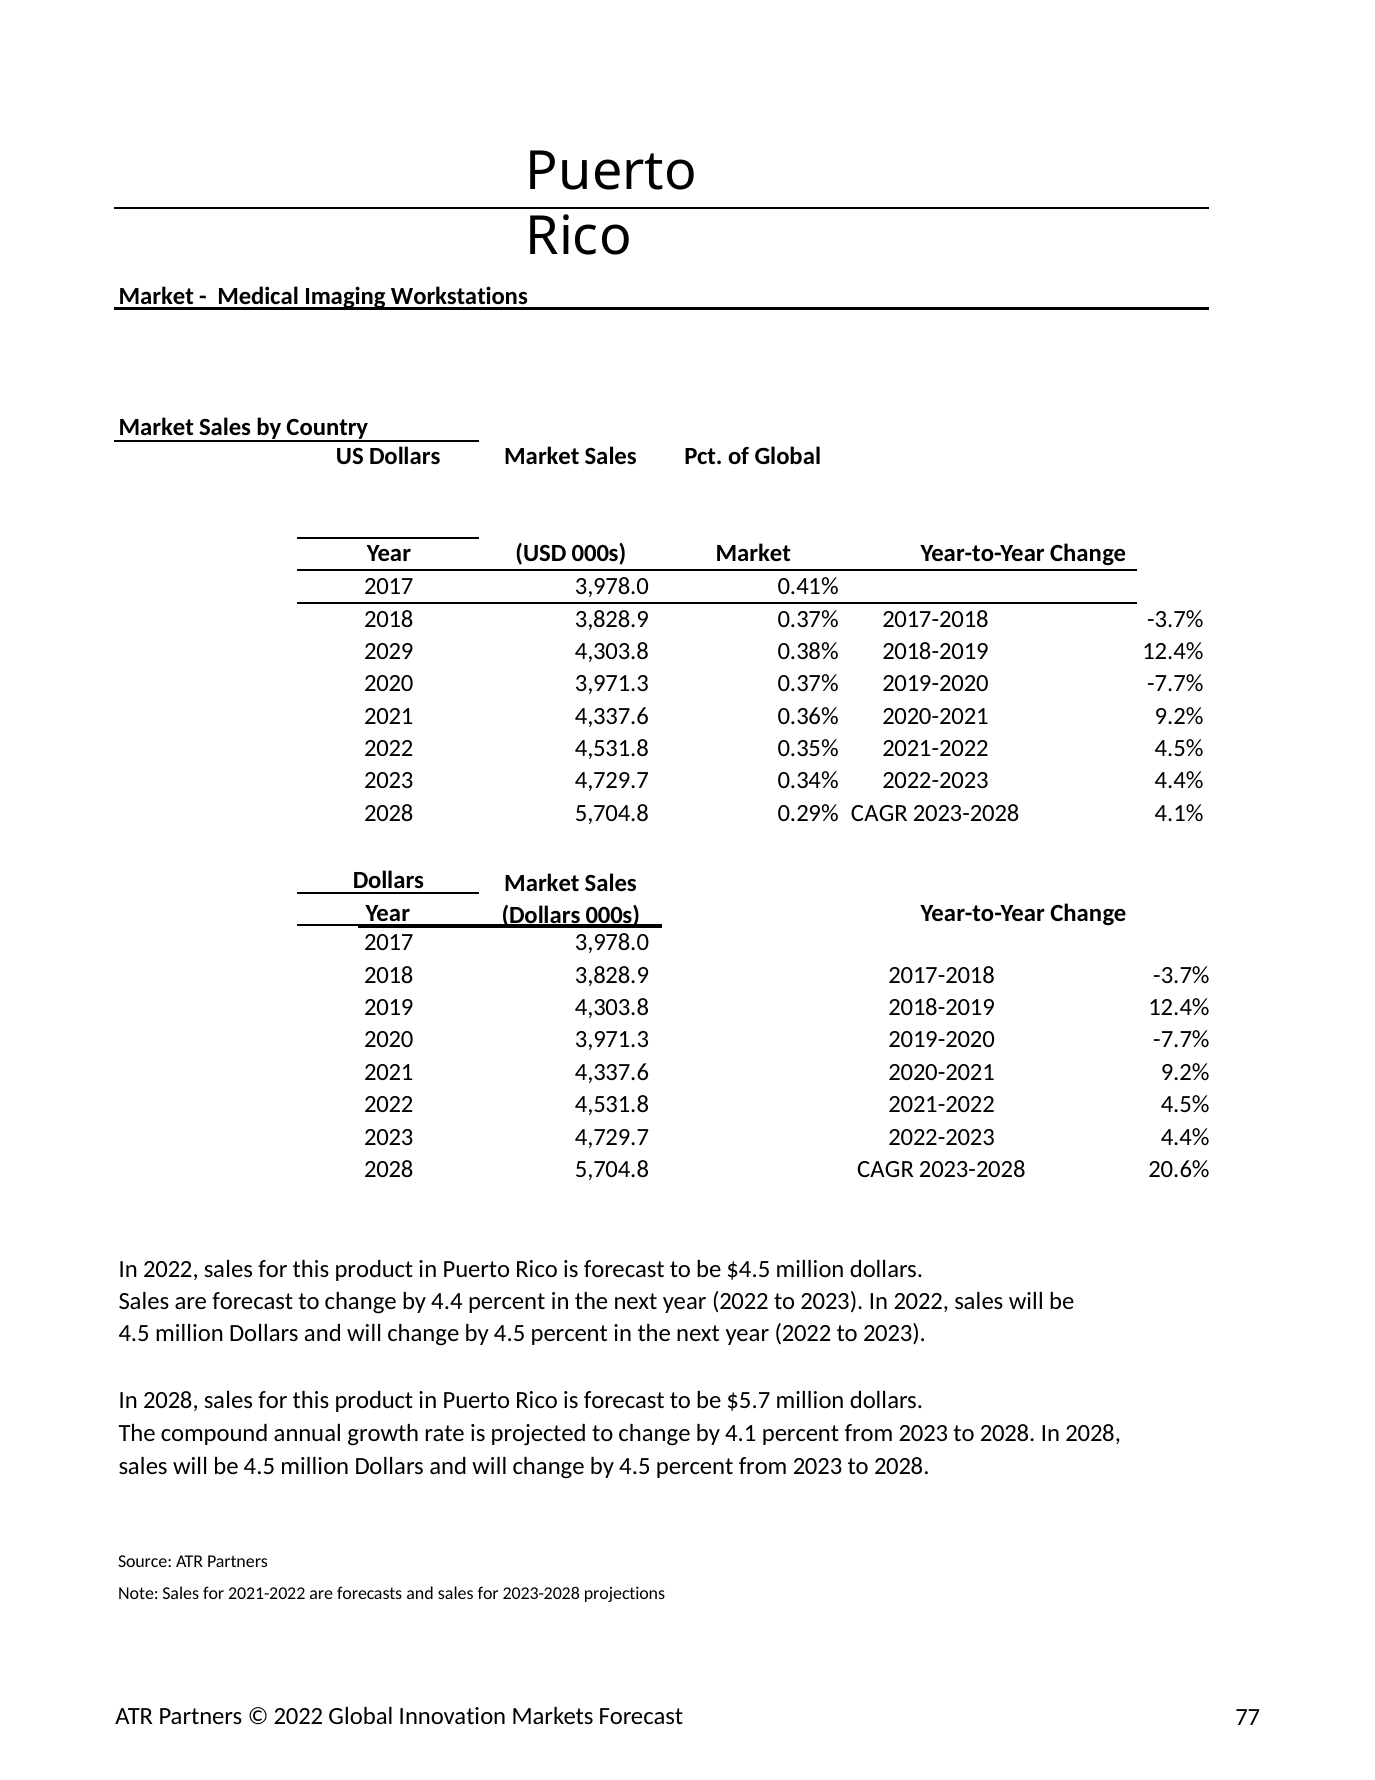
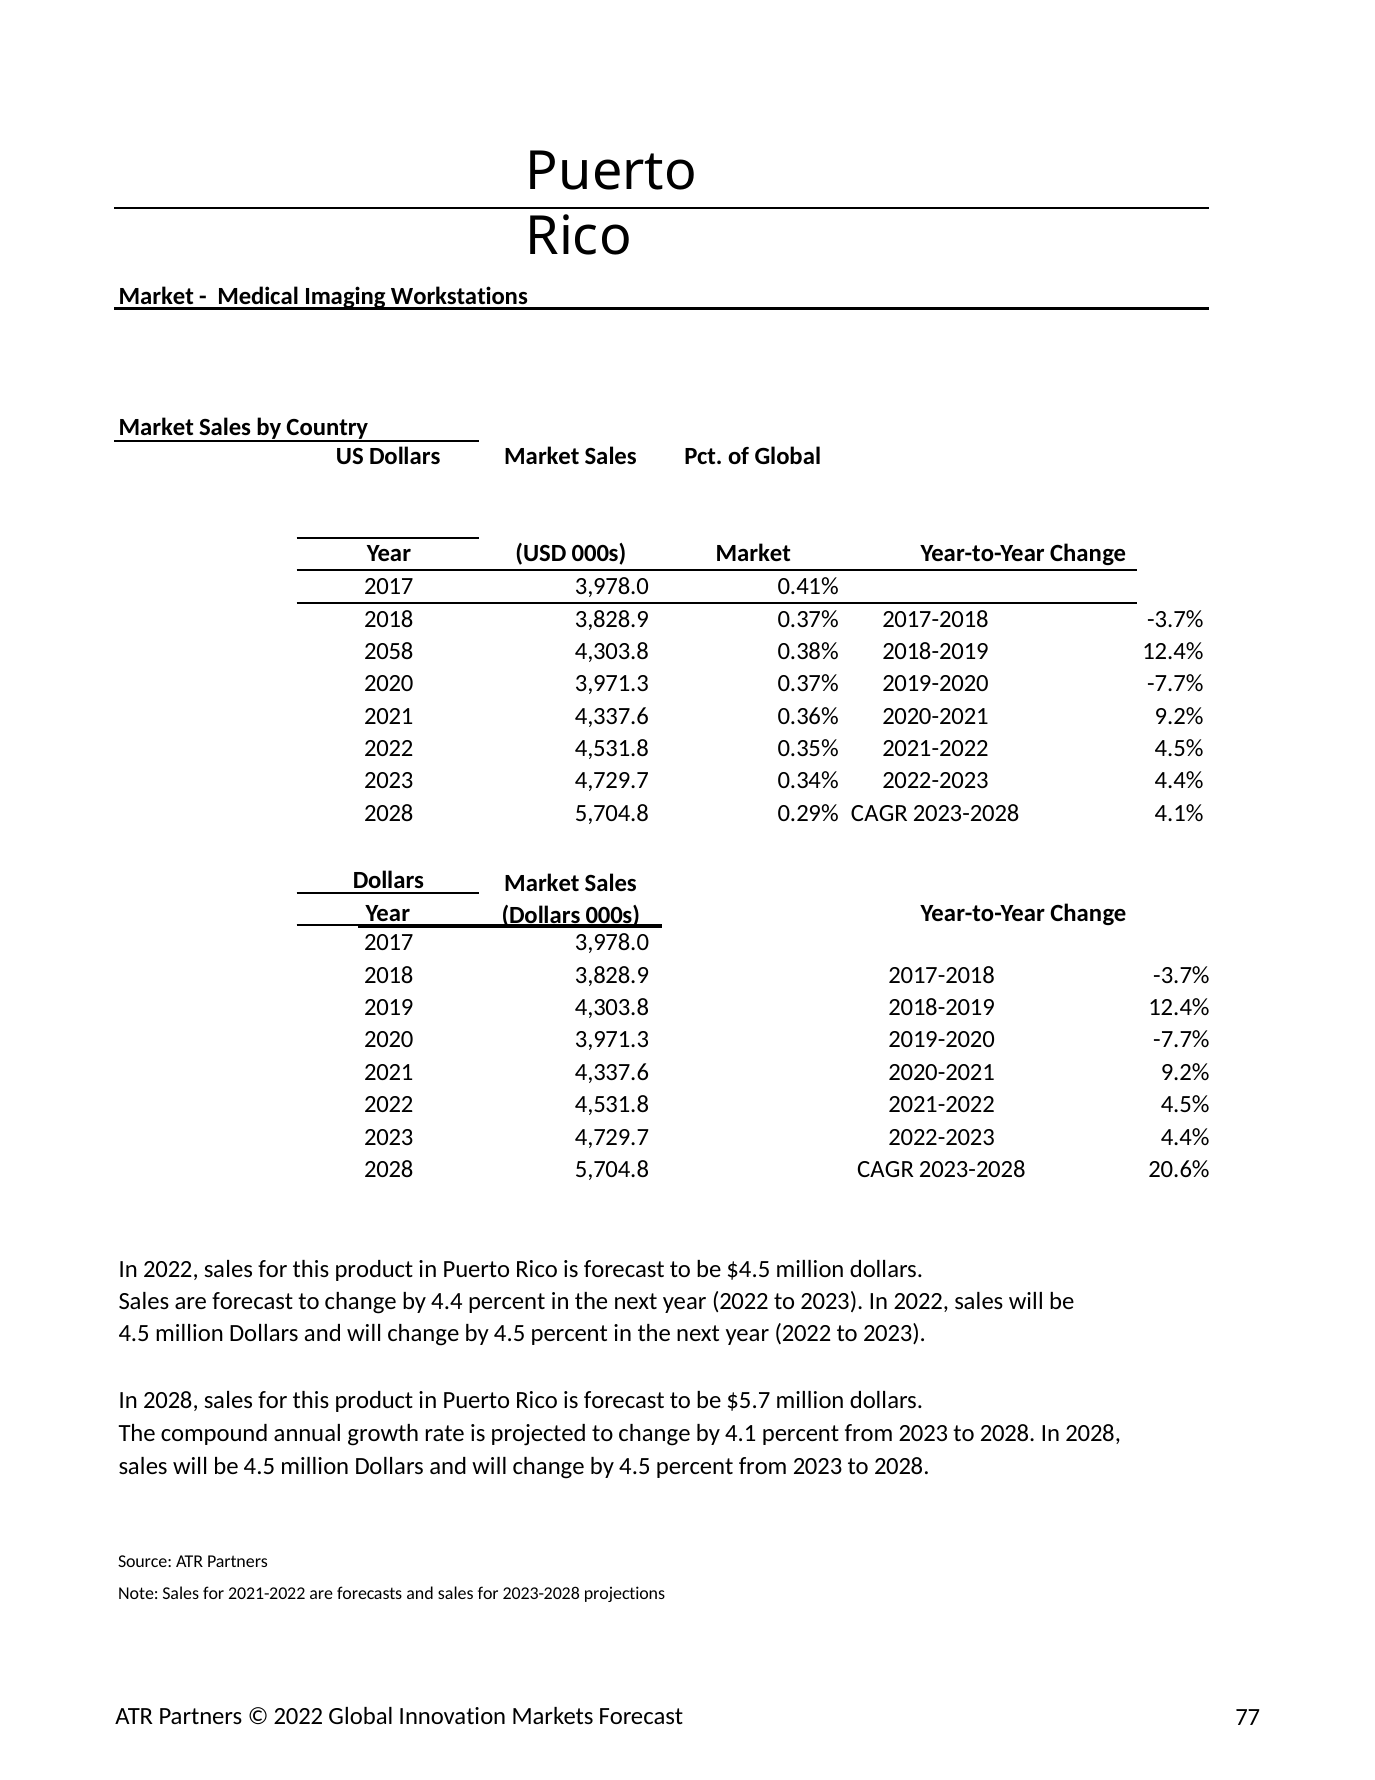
2029: 2029 -> 2058 (389, 651)
